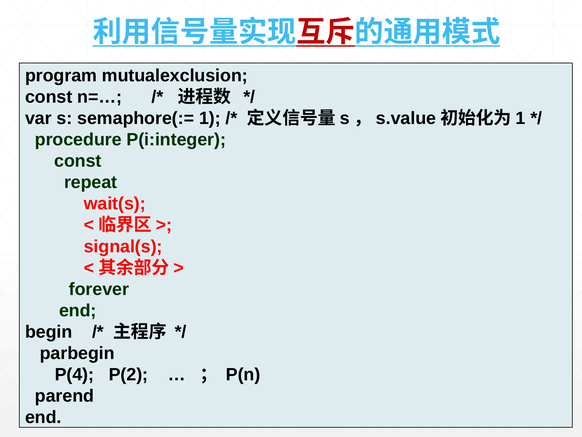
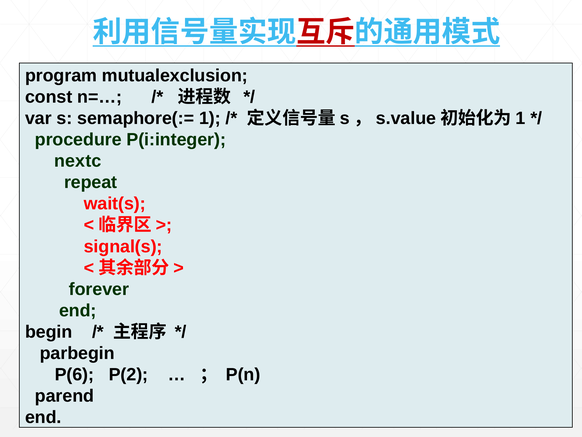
const: const -> nextc (78, 161)
P(4: P(4 -> P(6 (74, 374)
